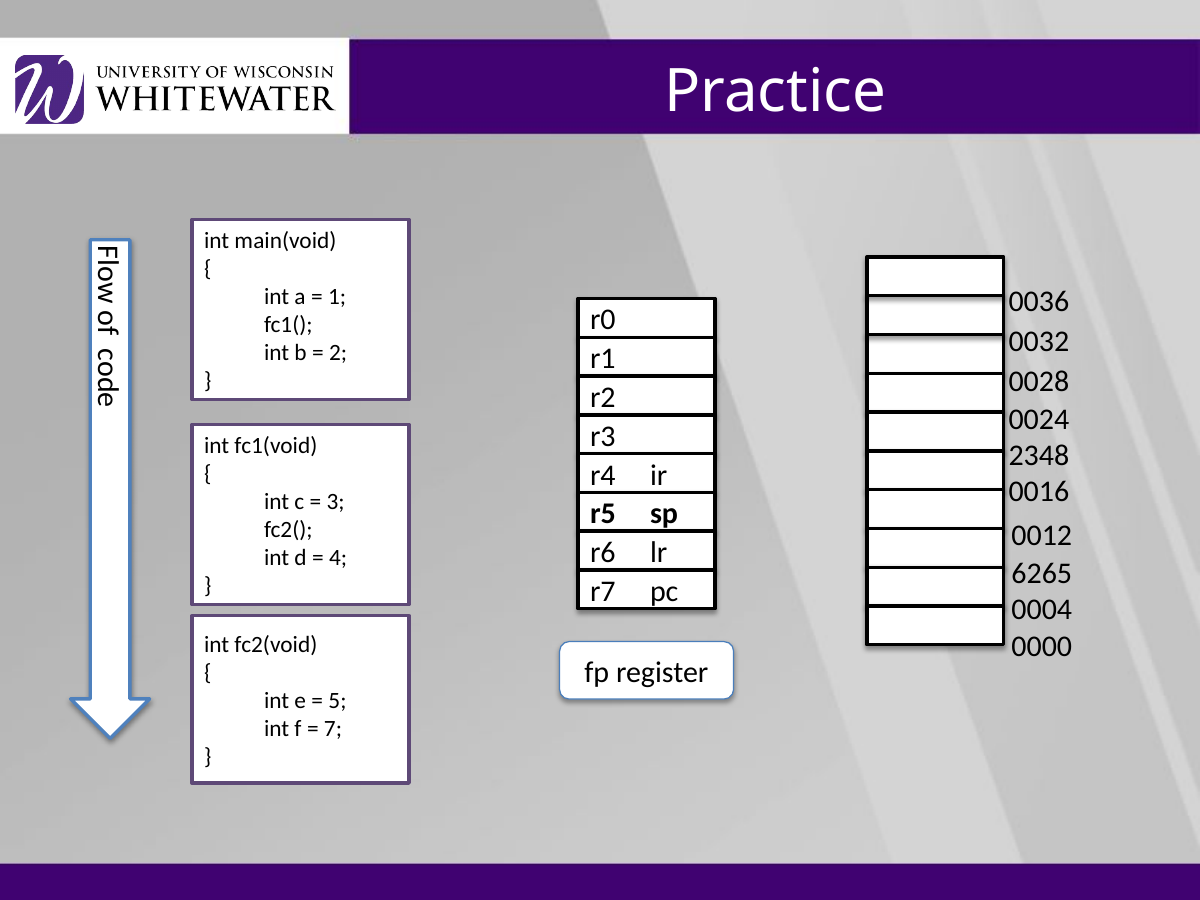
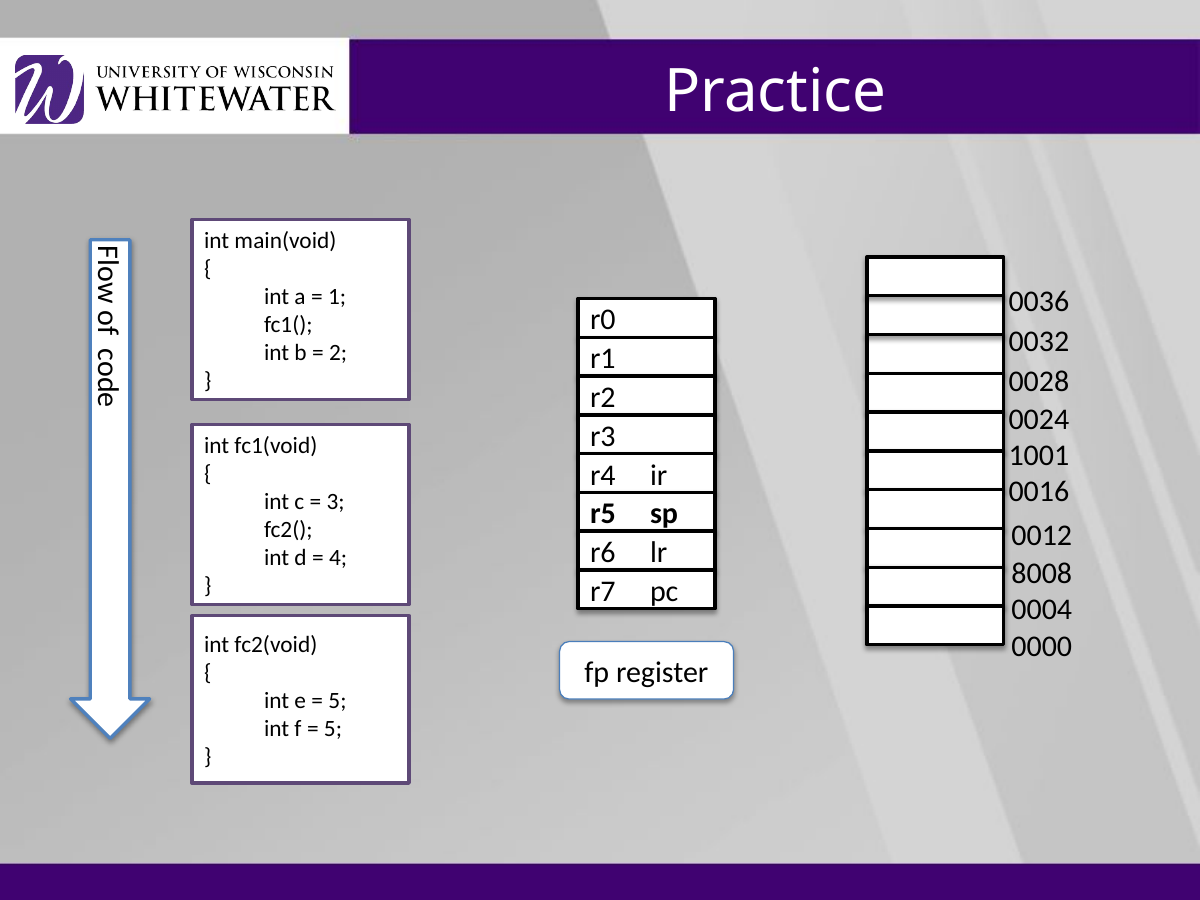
2348: 2348 -> 1001 (1039, 456)
6265: 6265 -> 8008 (1042, 574)
7: 7 -> 5 (333, 729)
